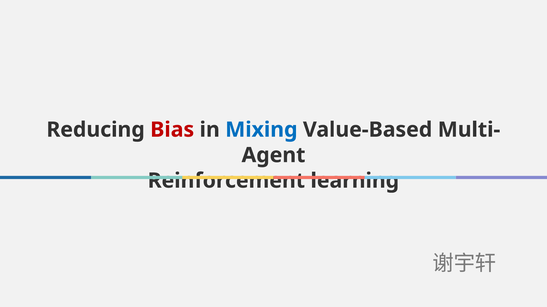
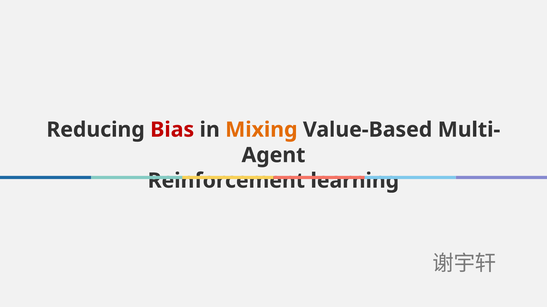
Mixing colour: blue -> orange (261, 130)
